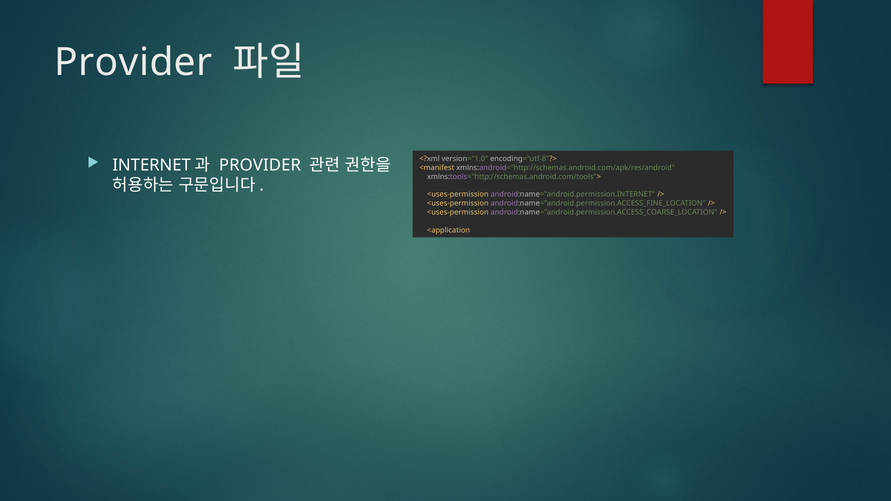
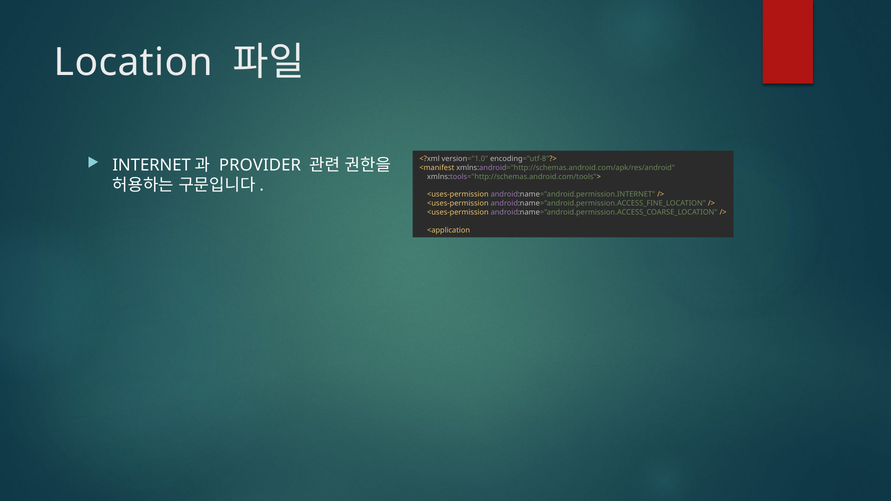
Provider: Provider -> Location (133, 63)
